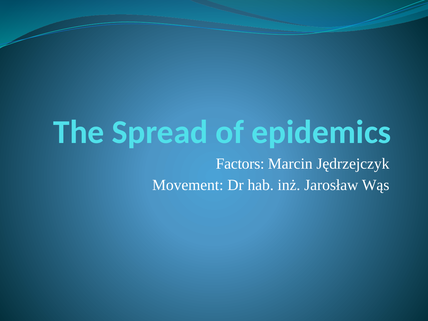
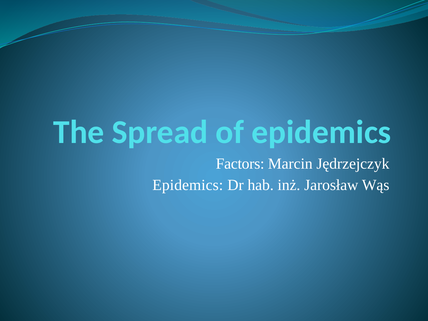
Movement: Movement -> Epidemics (188, 185)
